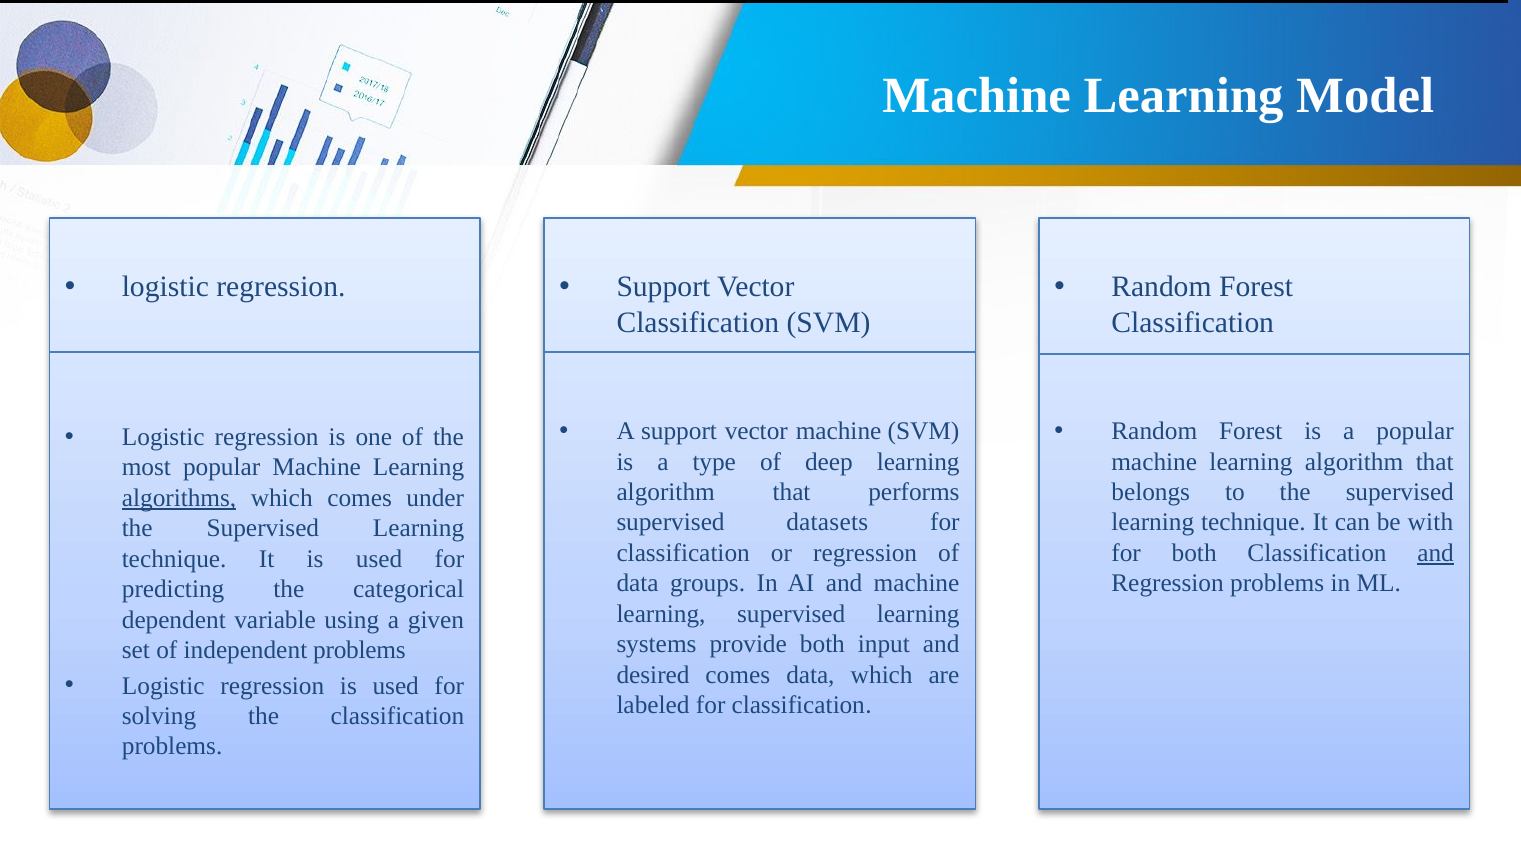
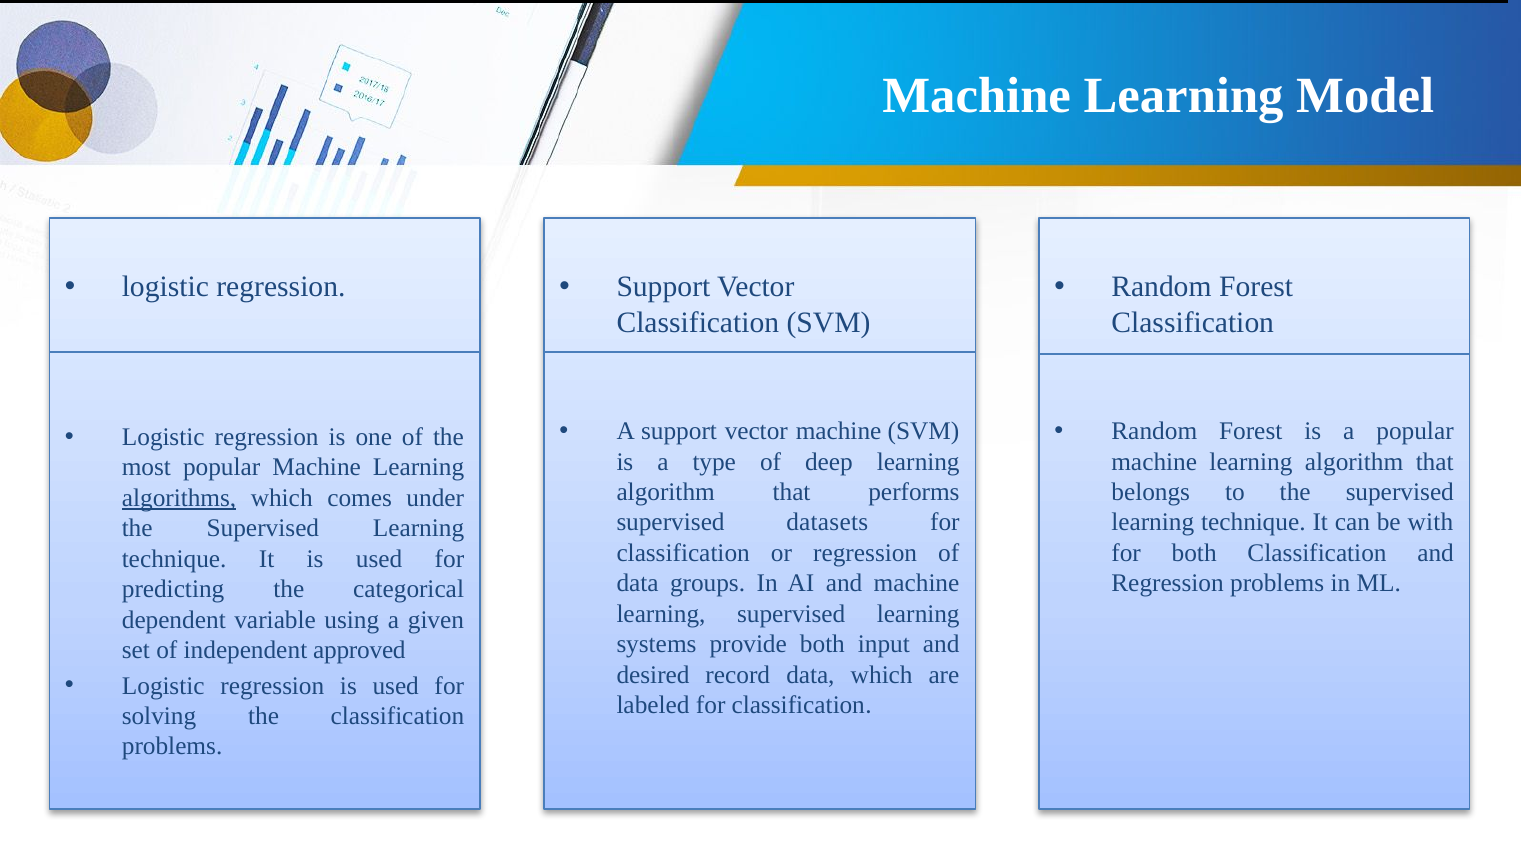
and underline: present -> none (1436, 553)
independent problems: problems -> approved (359, 650)
desired comes: comes -> record (738, 674)
